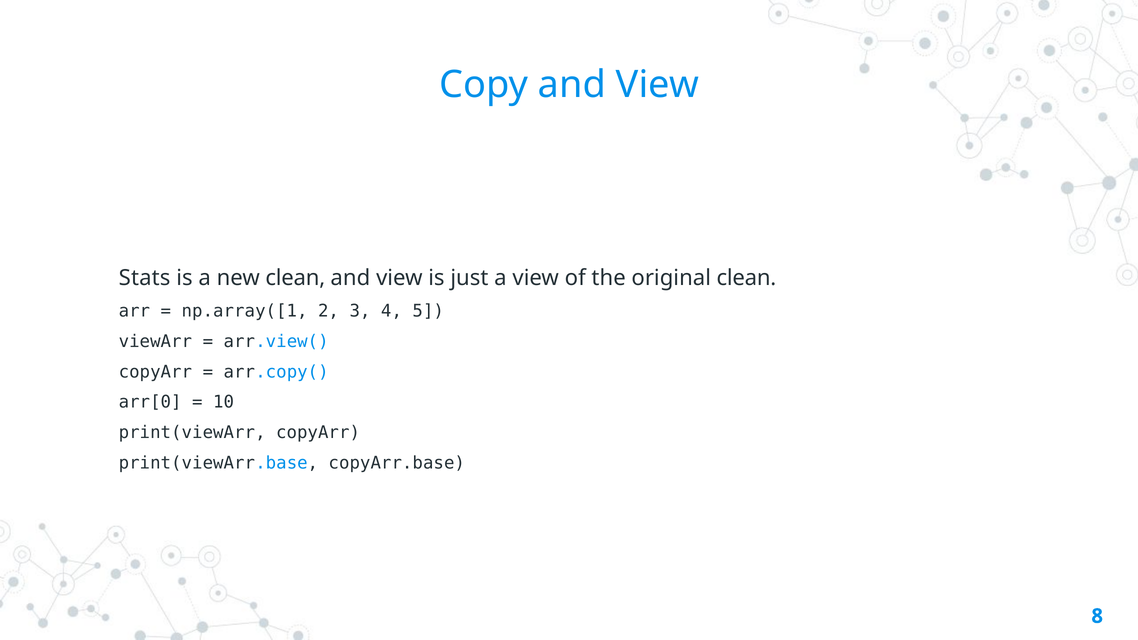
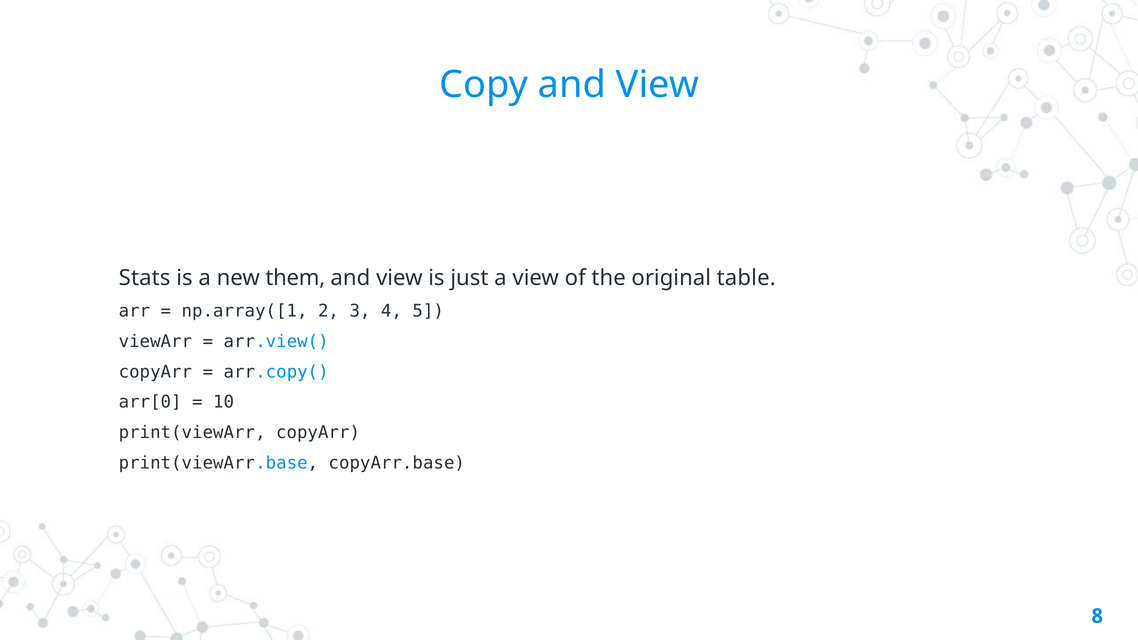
new clean: clean -> them (295, 278)
original clean: clean -> table (746, 278)
